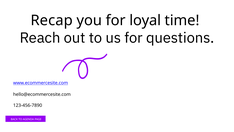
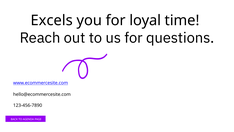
Recap: Recap -> Excels (52, 20)
